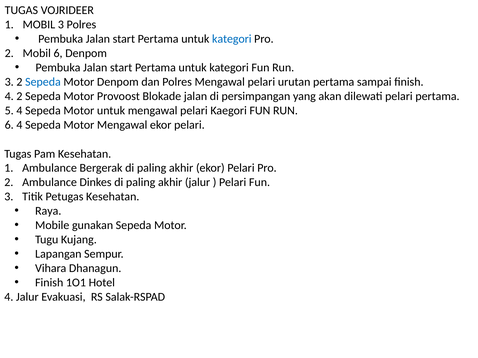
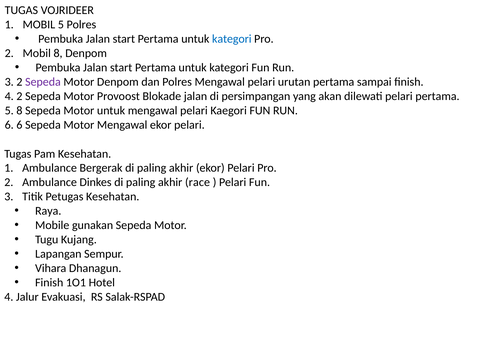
MOBIL 3: 3 -> 5 (61, 25)
Mobil 6: 6 -> 8 (58, 53)
Sepeda colour: blue -> purple (43, 82)
5 4: 4 -> 8 (19, 111)
6 4: 4 -> 6 (19, 125)
akhir jalur: jalur -> race (197, 183)
